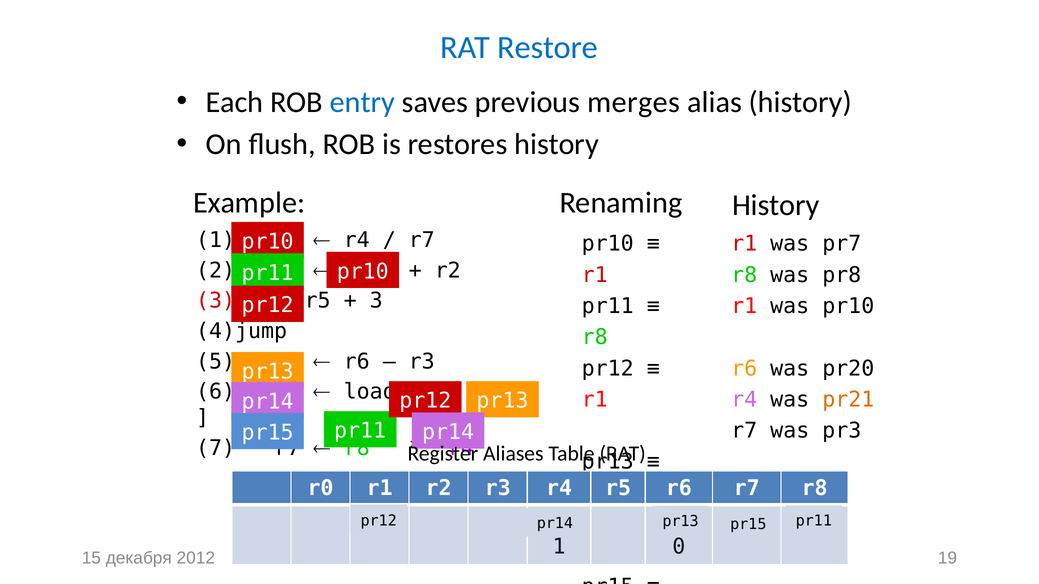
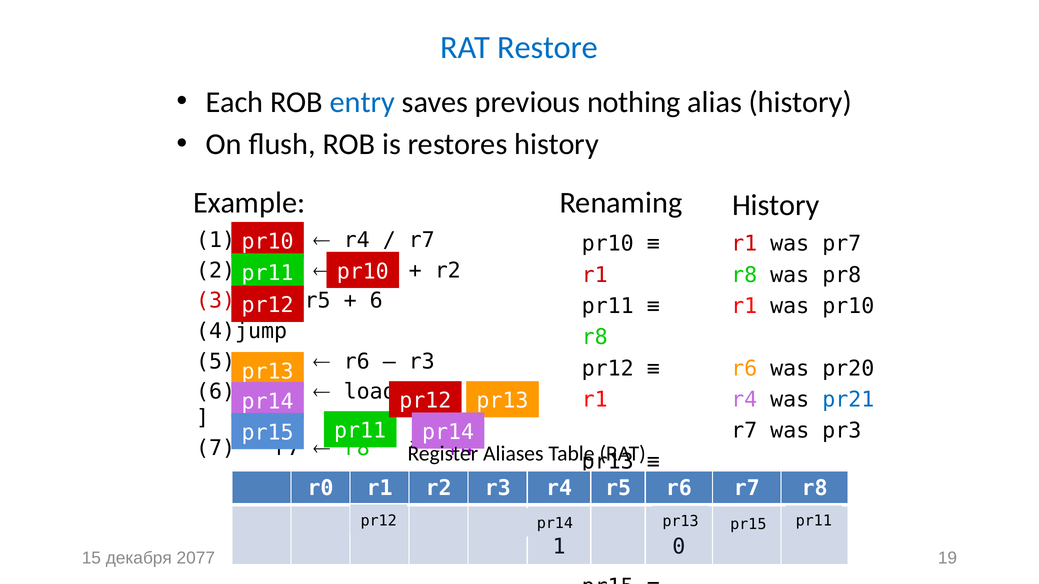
merges: merges -> nothing (634, 102)
3: 3 -> 6 (376, 301)
pr21 colour: orange -> blue (848, 400)
2012: 2012 -> 2077 (196, 558)
